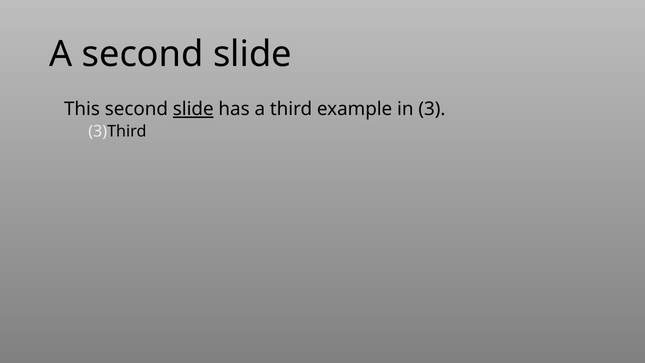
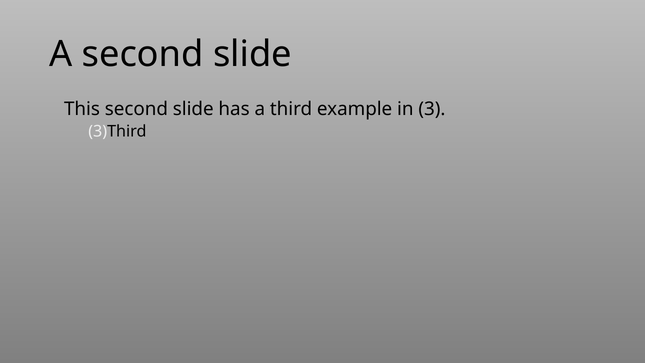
slide underline: present -> none (193, 109)
